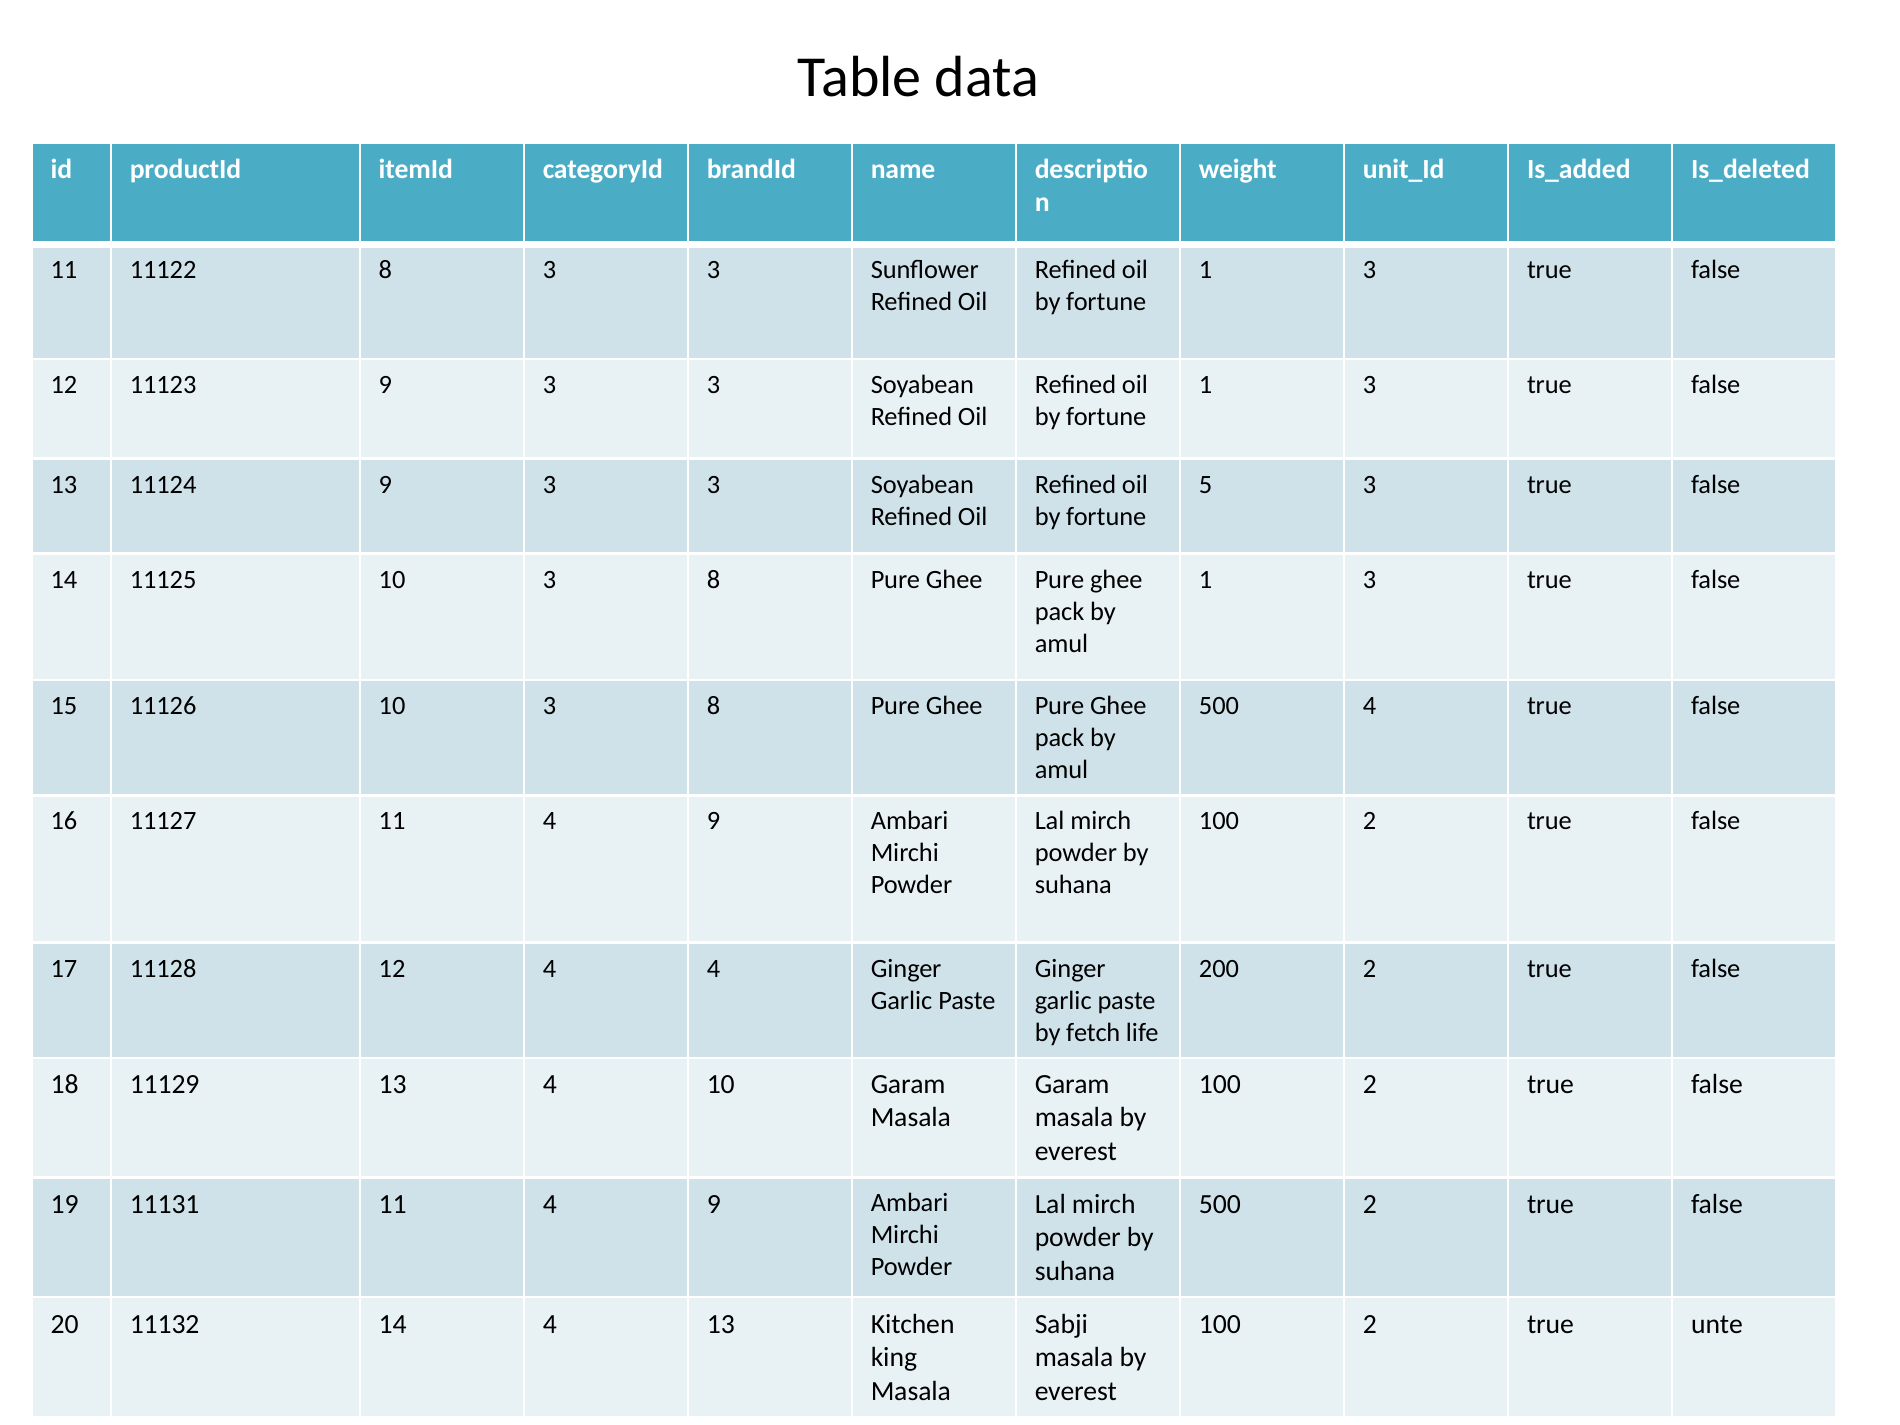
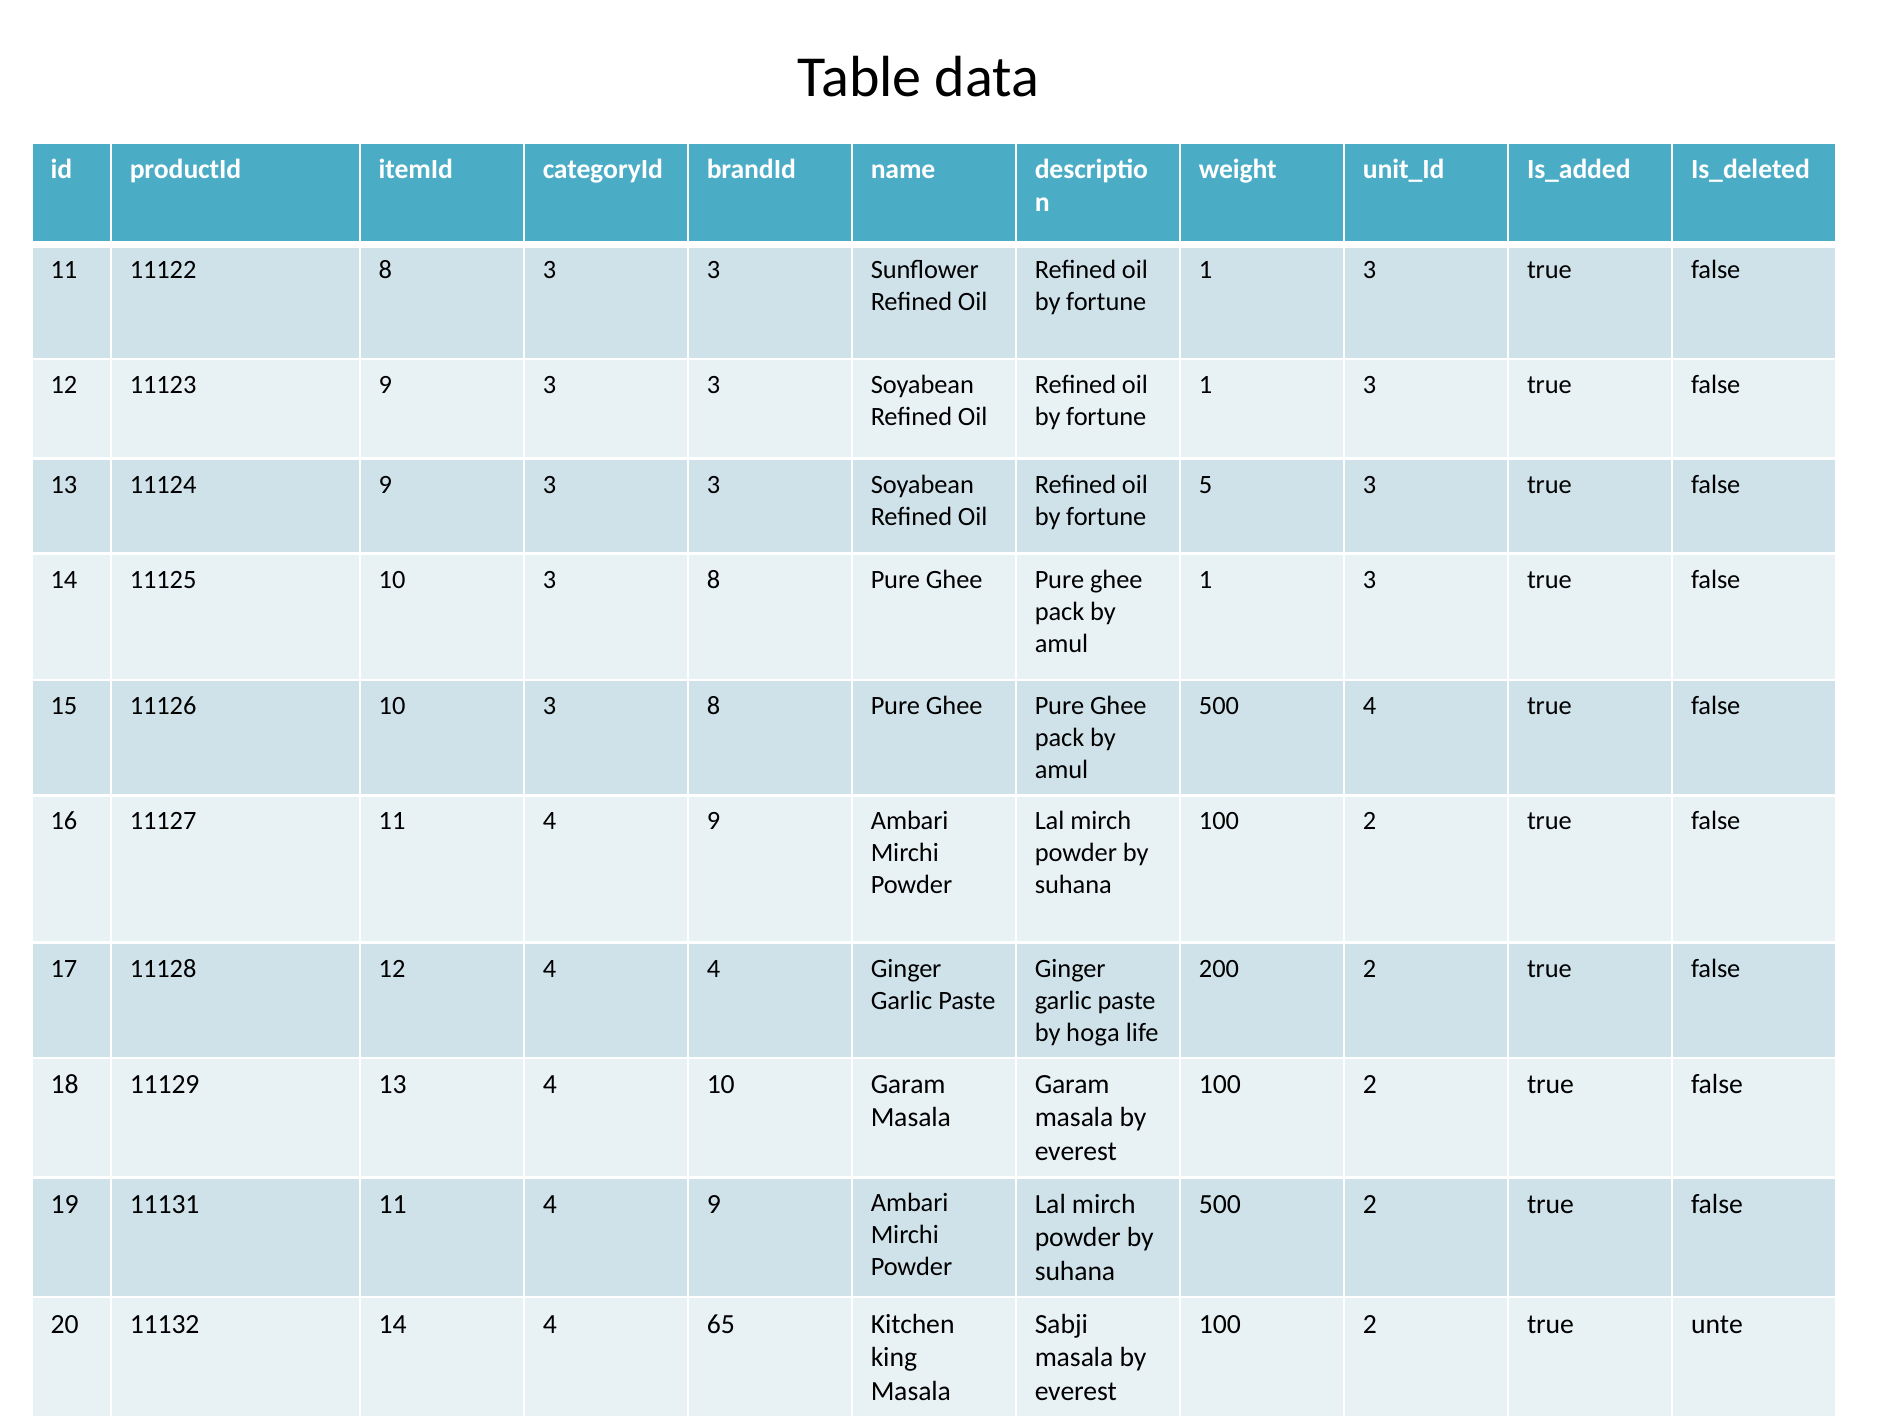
fetch: fetch -> hoga (1093, 1032)
4 13: 13 -> 65 (721, 1324)
